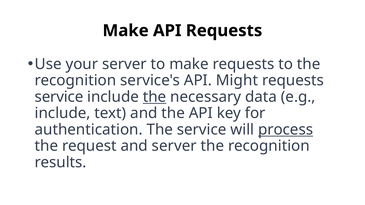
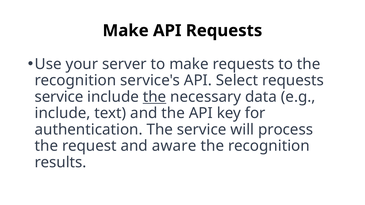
Might: Might -> Select (237, 81)
process underline: present -> none (286, 130)
and server: server -> aware (174, 146)
